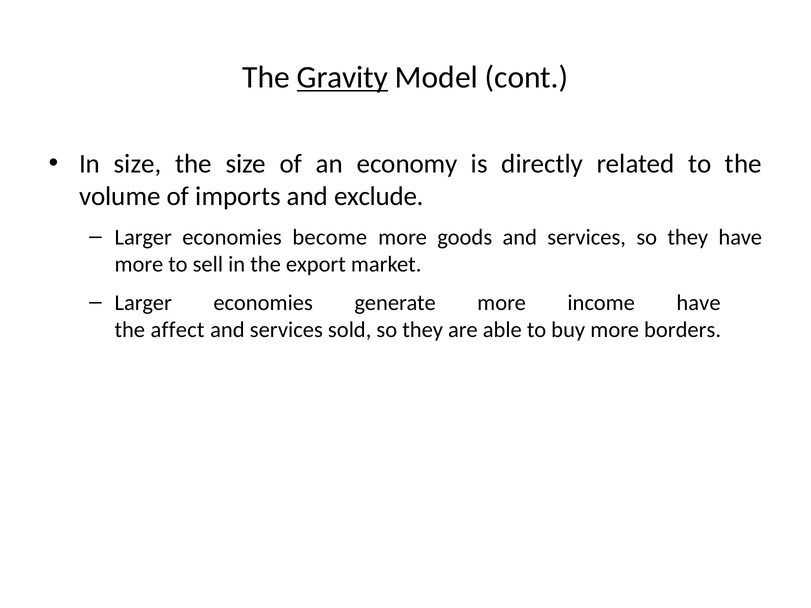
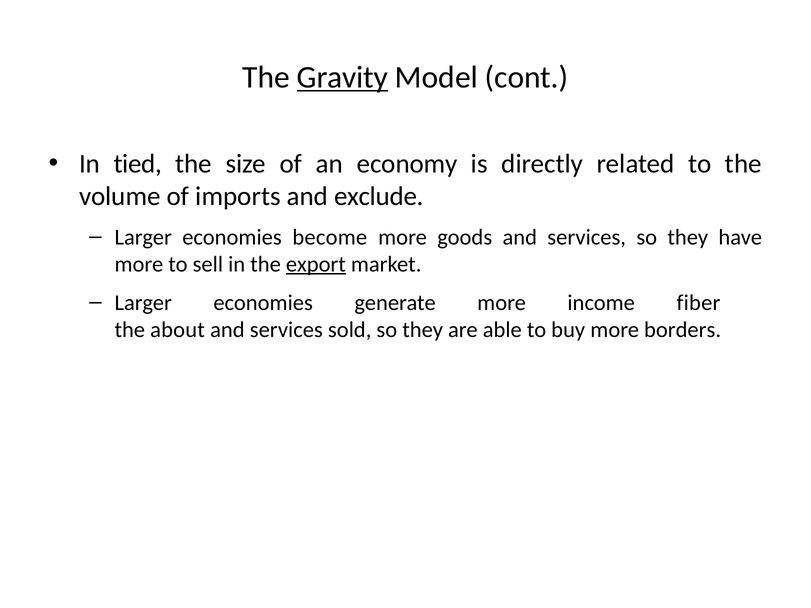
In size: size -> tied (138, 164)
export underline: none -> present (316, 264)
income have: have -> fiber (699, 303)
affect: affect -> about (178, 330)
